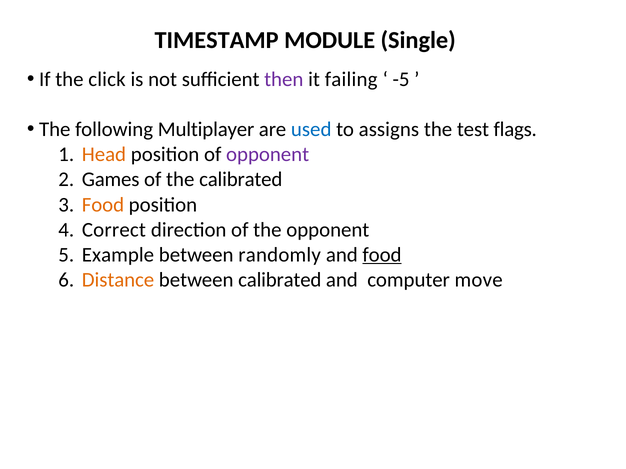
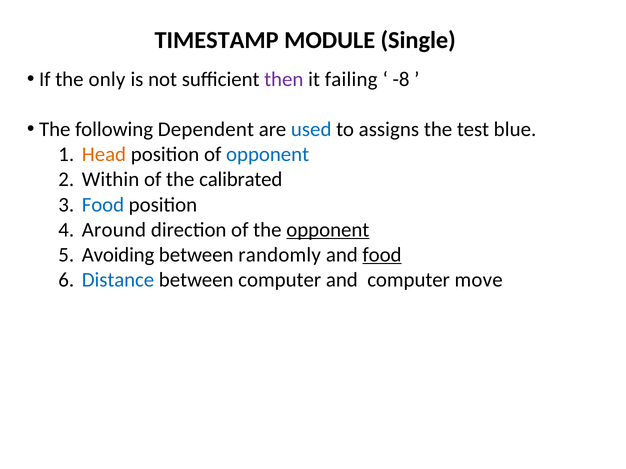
click: click -> only (107, 80)
-5: -5 -> -8 (401, 80)
Multiplayer: Multiplayer -> Dependent (206, 130)
flags: flags -> blue (515, 130)
opponent colour: purple -> blue (268, 155)
Games: Games -> Within (111, 180)
Food colour: orange -> blue (103, 205)
Correct: Correct -> Around (114, 230)
opponent underline: none -> present (328, 230)
Example: Example -> Avoiding (118, 255)
Distance colour: orange -> blue (118, 280)
between calibrated: calibrated -> computer (280, 280)
